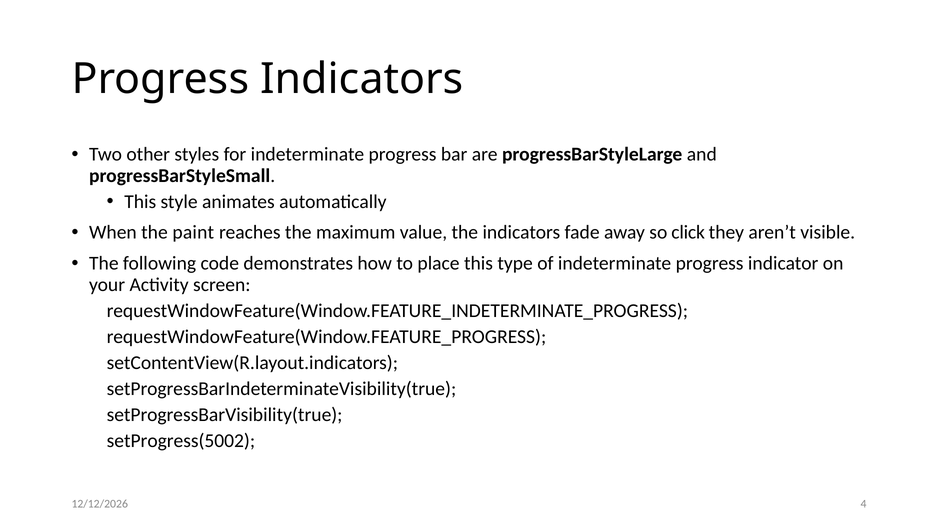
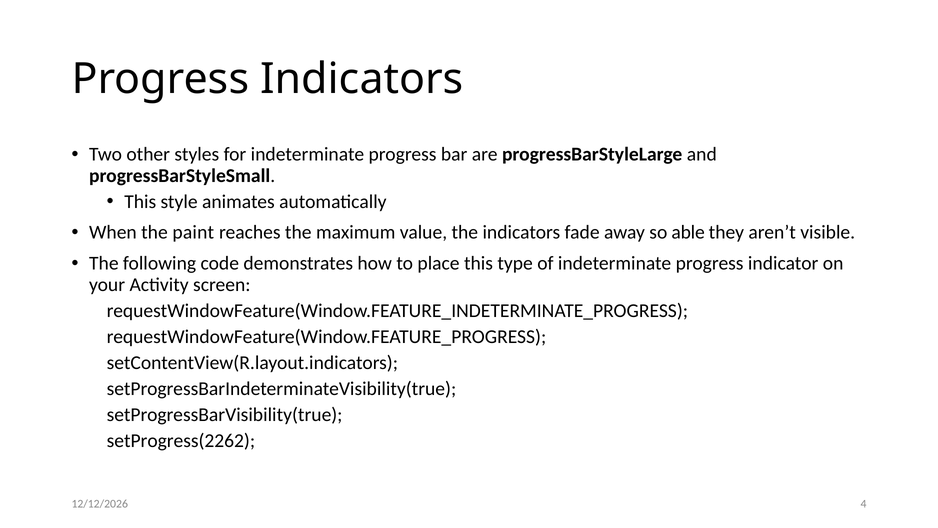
click: click -> able (688, 232)
setProgress(5002: setProgress(5002 -> setProgress(2262 (181, 440)
